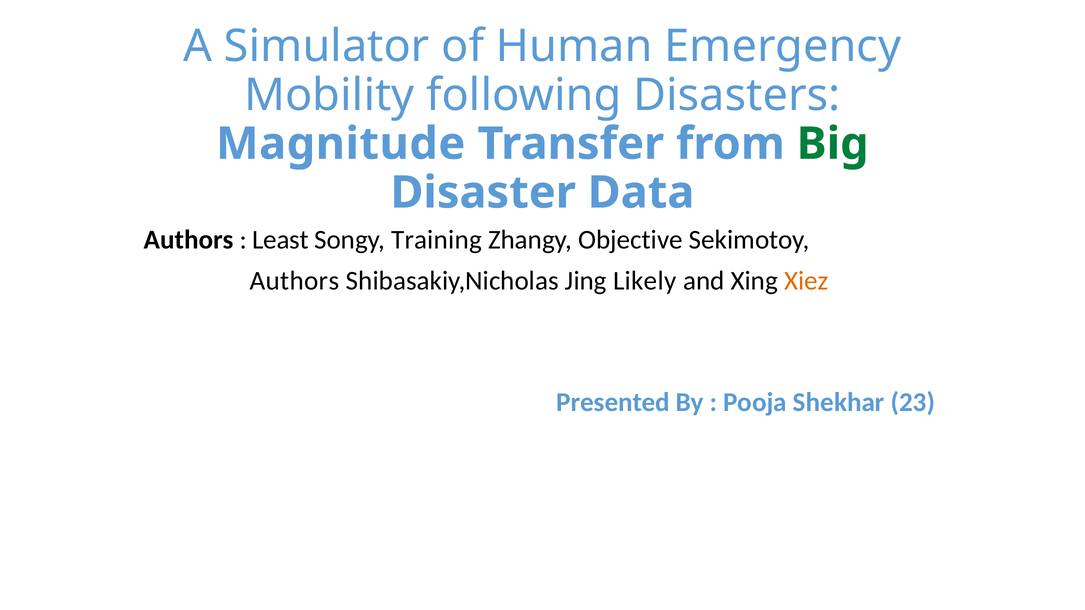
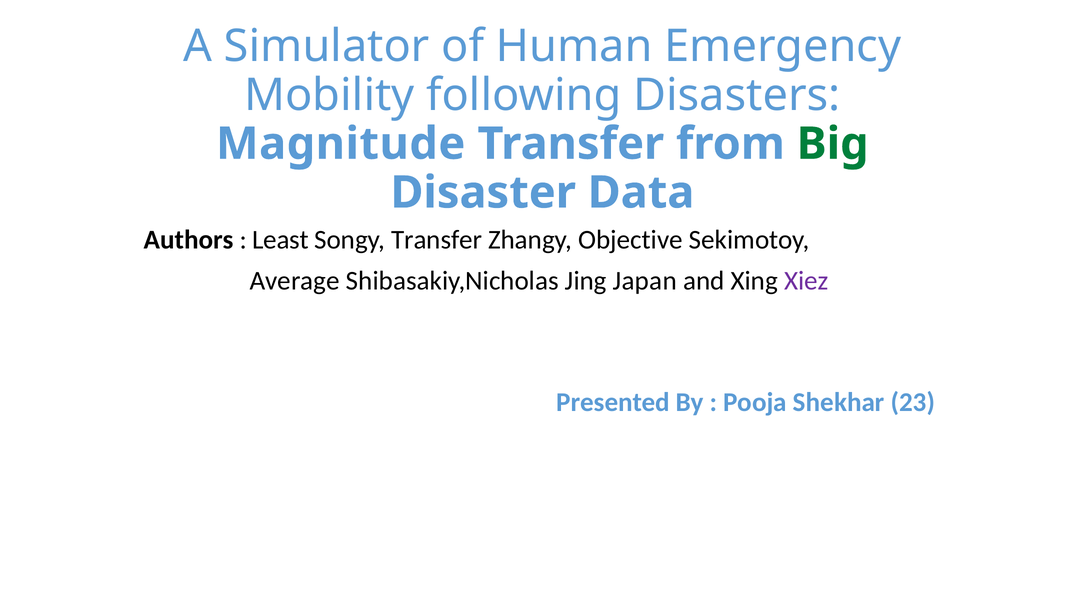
Songy Training: Training -> Transfer (437, 240)
Authors: Authors -> Average (295, 281)
Likely: Likely -> Japan (645, 281)
Xiez colour: orange -> purple (806, 281)
